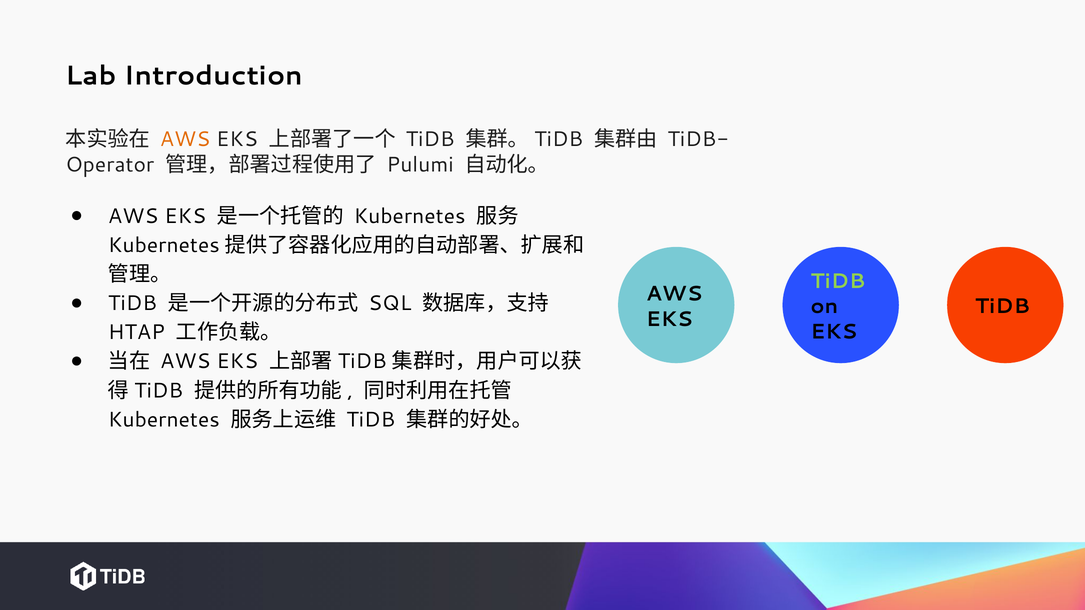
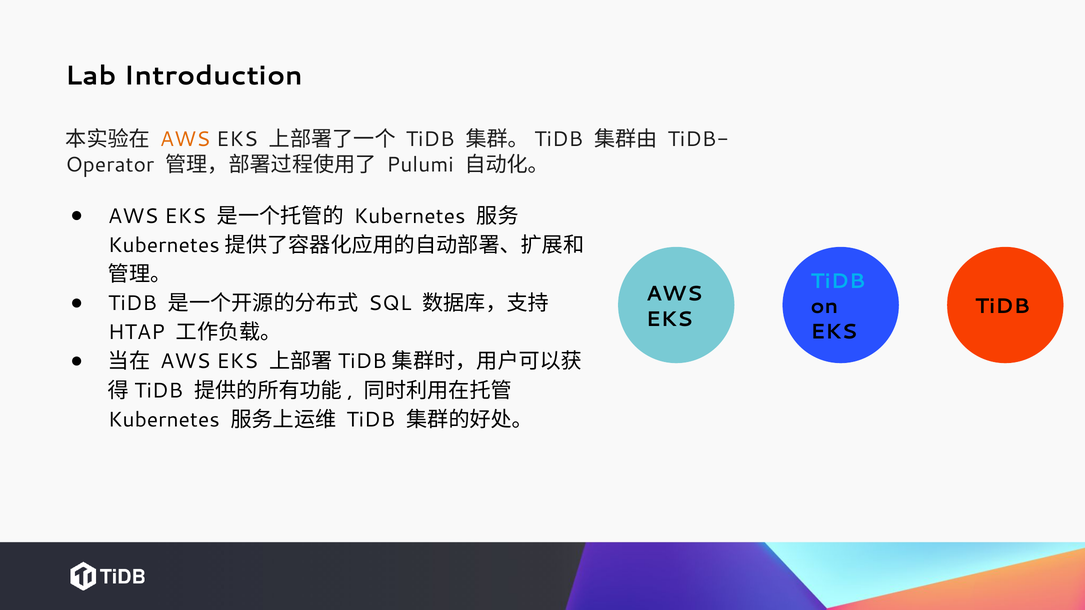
TiDB colour: light green -> light blue (838, 281)
